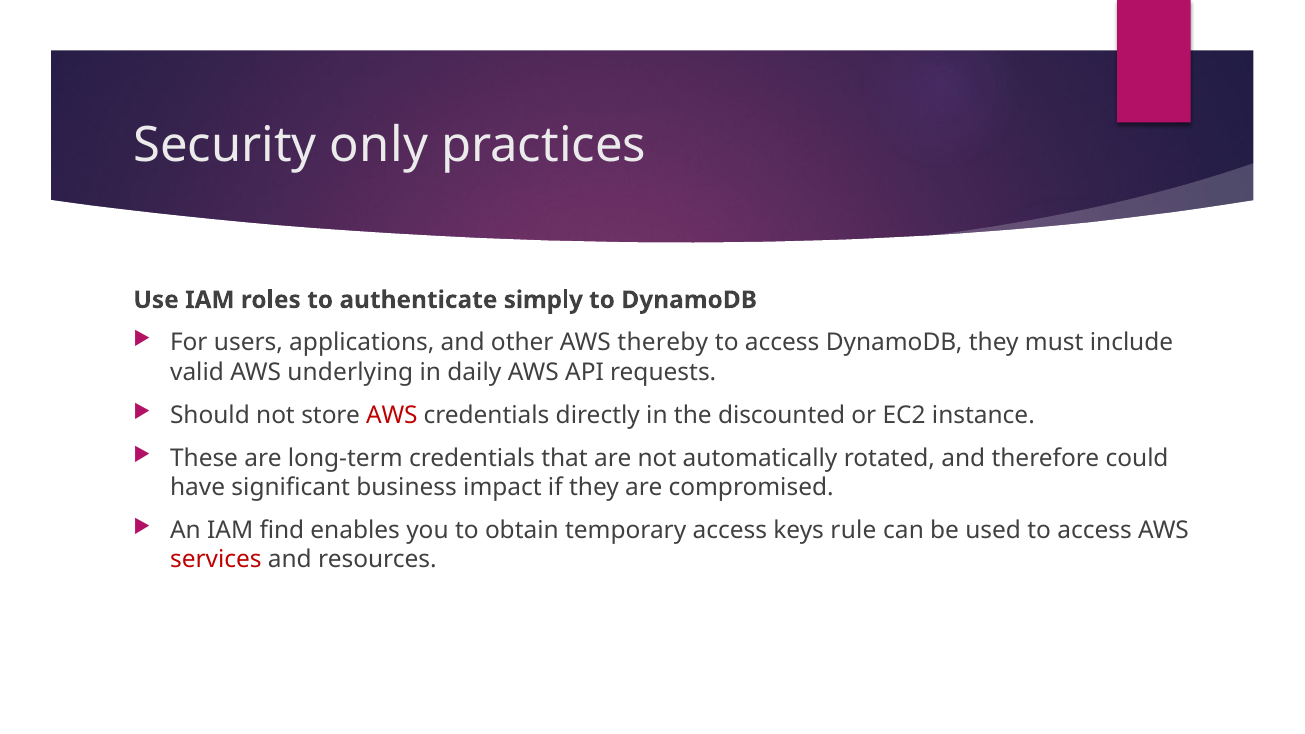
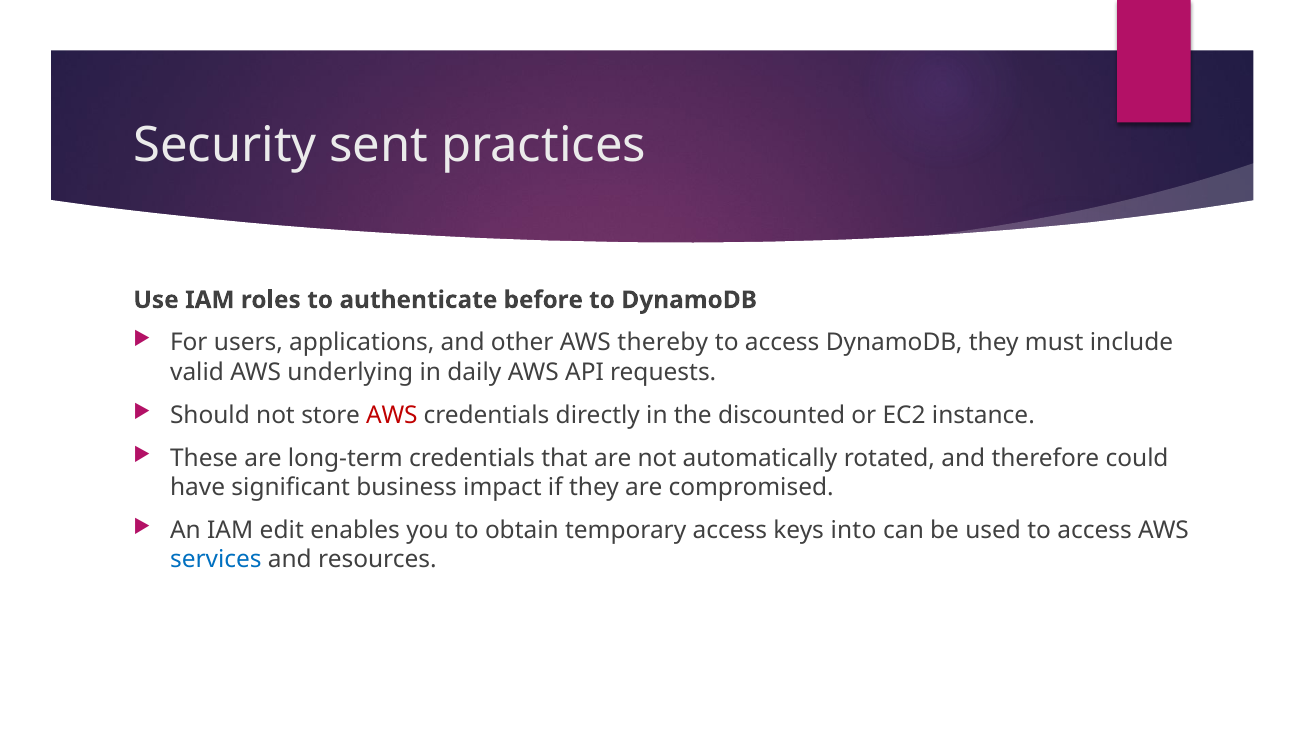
only: only -> sent (379, 145)
simply: simply -> before (543, 300)
find: find -> edit (282, 531)
rule: rule -> into (853, 531)
services colour: red -> blue (216, 560)
